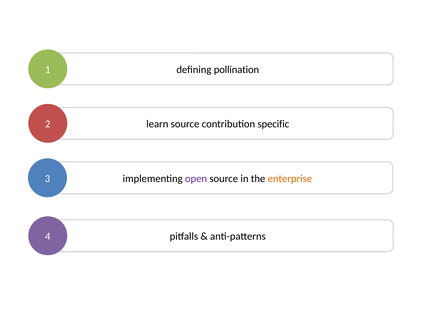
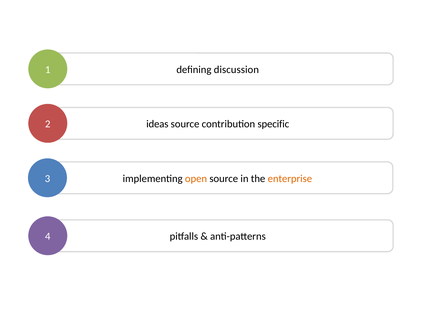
pollination: pollination -> discussion (236, 70)
learn: learn -> ideas (157, 124)
open colour: purple -> orange (196, 179)
